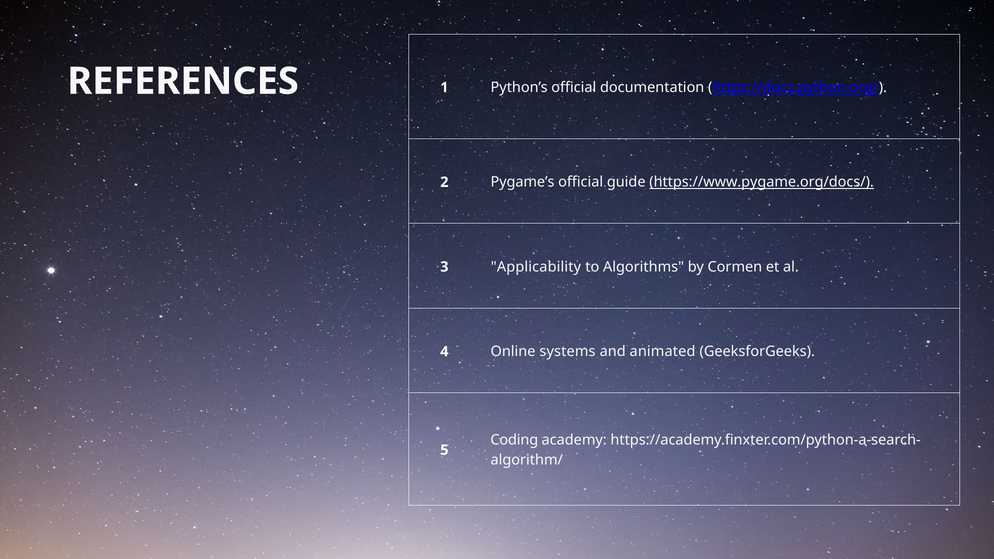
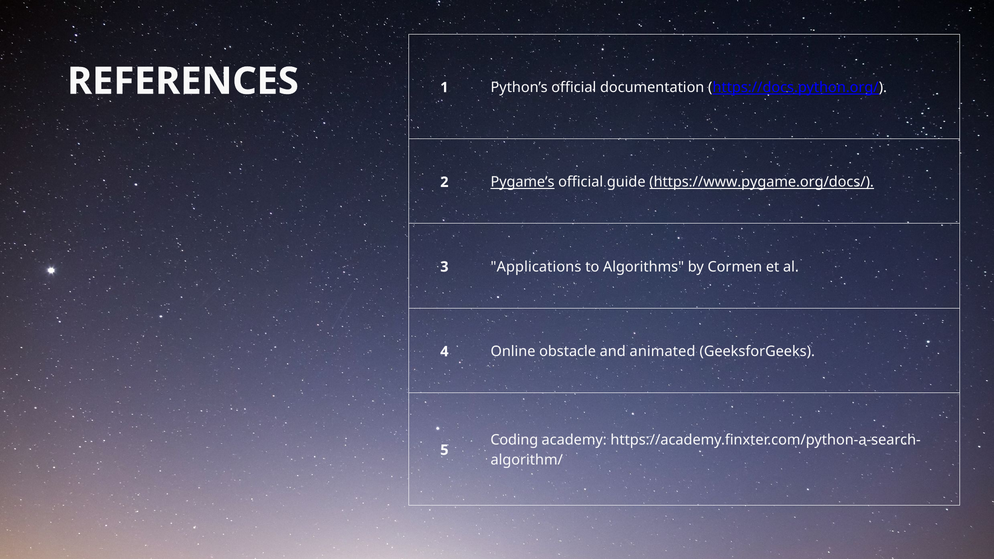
Pygame’s underline: none -> present (523, 182)
Applicability: Applicability -> Applications (536, 267)
systems: systems -> obstacle (568, 352)
